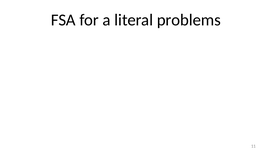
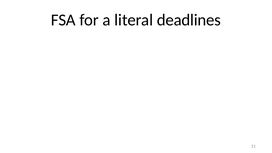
problems: problems -> deadlines (189, 20)
